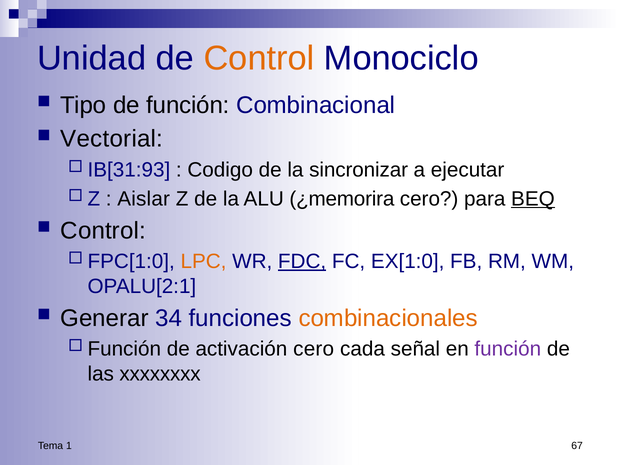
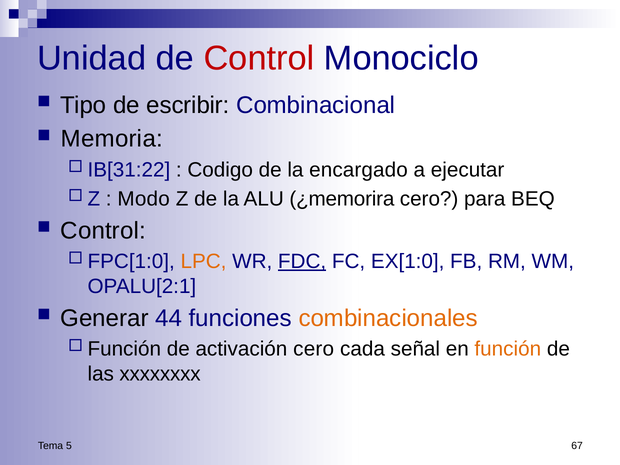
Control colour: orange -> red (259, 58)
de función: función -> escribir (188, 105)
Vectorial: Vectorial -> Memoria (112, 139)
IB[31:93: IB[31:93 -> IB[31:22 (129, 170)
sincronizar: sincronizar -> encargado (358, 170)
Aislar: Aislar -> Modo (144, 199)
BEQ underline: present -> none (533, 199)
34: 34 -> 44 (169, 318)
función colour: purple -> orange (508, 349)
1: 1 -> 5 (69, 446)
